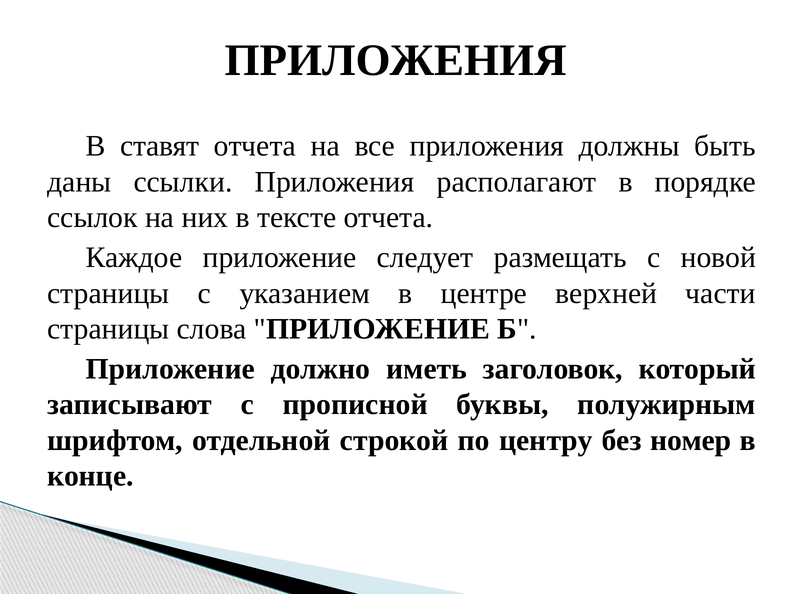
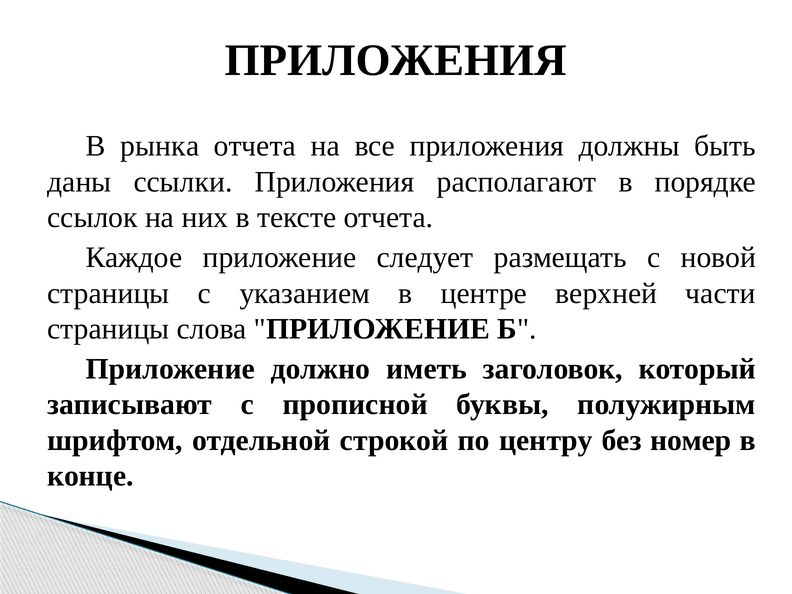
ставят: ставят -> рынка (160, 146)
